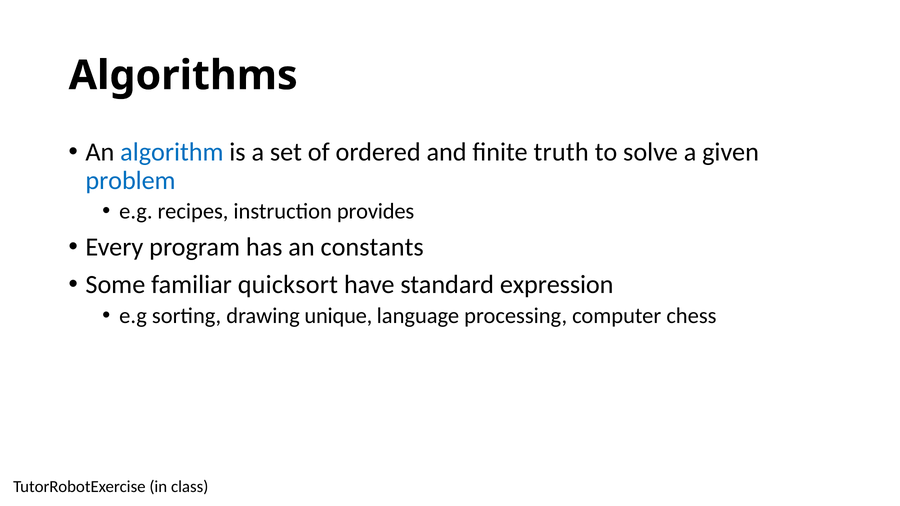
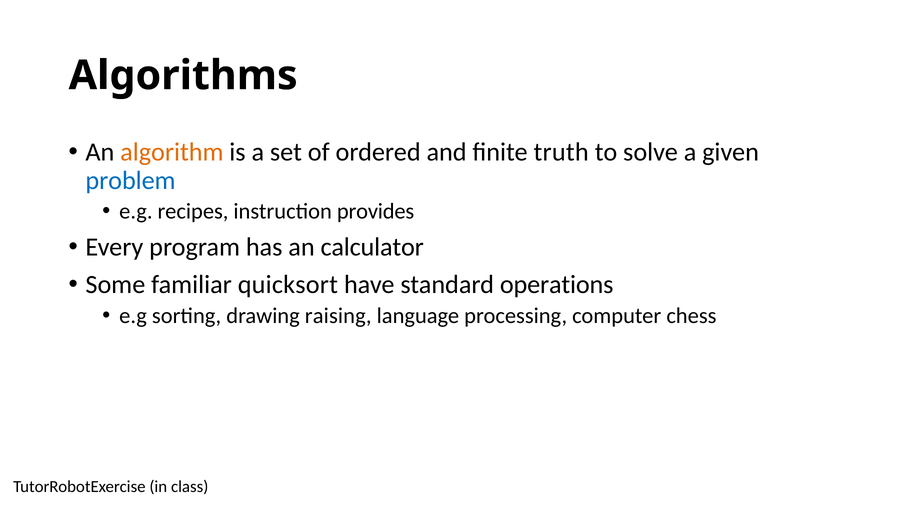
algorithm colour: blue -> orange (172, 152)
constants: constants -> calculator (372, 247)
expression: expression -> operations (557, 285)
unique: unique -> raising (338, 316)
